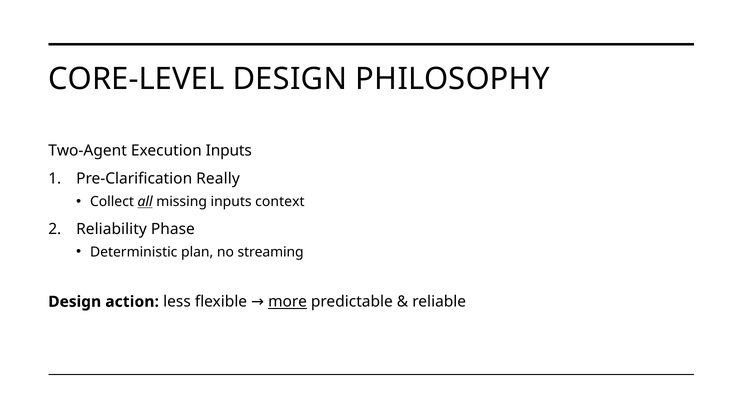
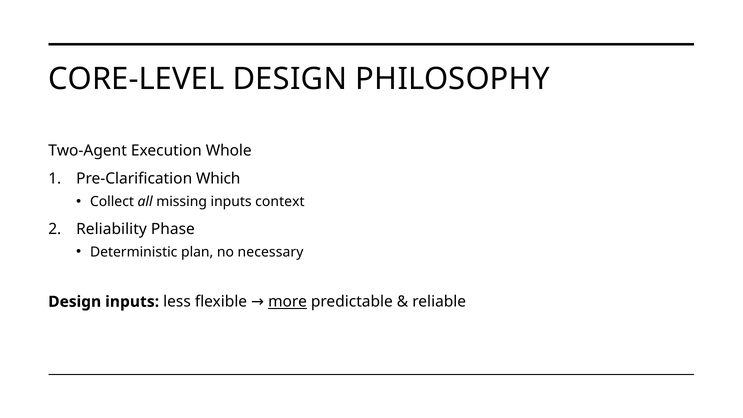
Execution Inputs: Inputs -> Whole (229, 150)
Really: Really -> Which (218, 179)
all underline: present -> none (145, 202)
streaming: streaming -> necessary (271, 252)
Design action: action -> inputs (132, 302)
